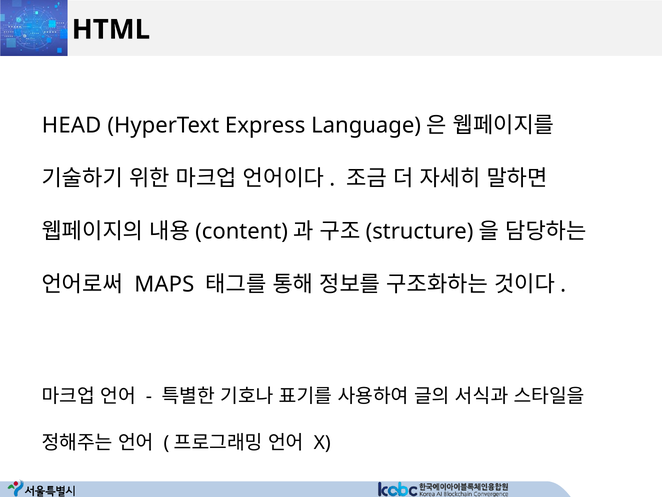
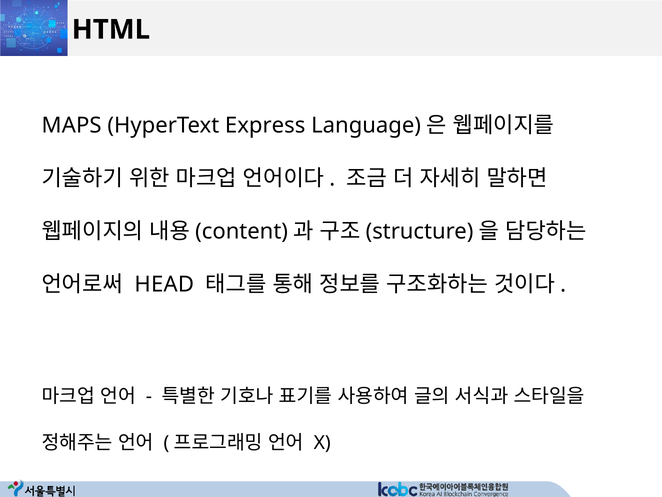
HEAD: HEAD -> MAPS (72, 125)
MAPS: MAPS -> HEAD (164, 284)
